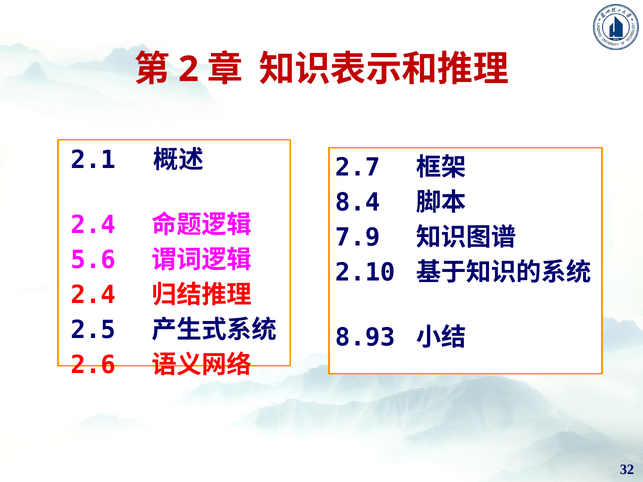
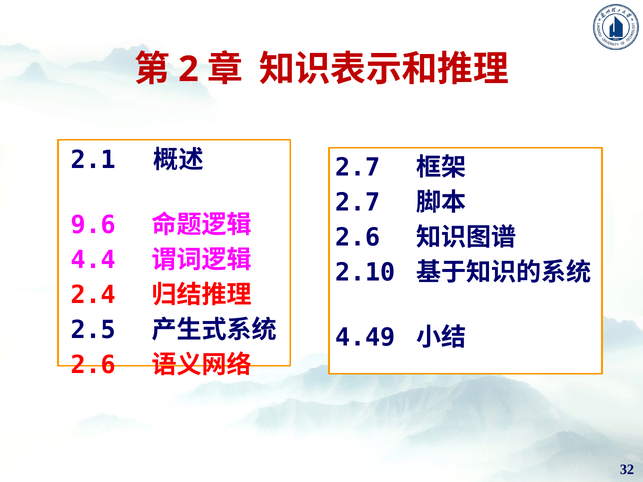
8.4: 8.4 -> 2.7 (358, 203)
2.4: 2.4 -> 9.6 (93, 225)
7.9: 7.9 -> 2.6 (358, 238)
5.6: 5.6 -> 4.4 (93, 260)
8.93: 8.93 -> 4.49 (365, 338)
